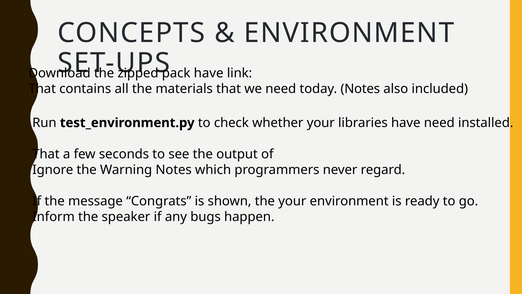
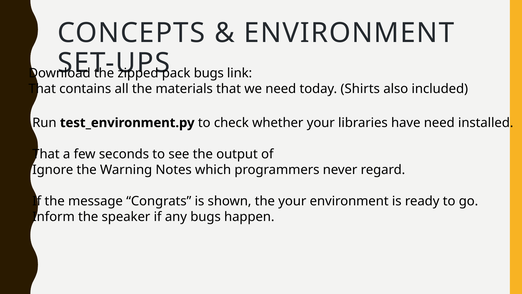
pack have: have -> bugs (209, 73)
today Notes: Notes -> Shirts (360, 89)
